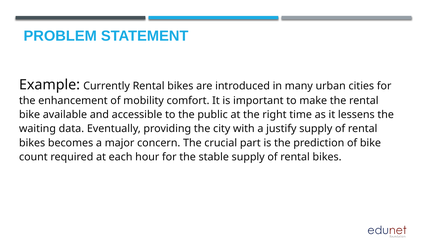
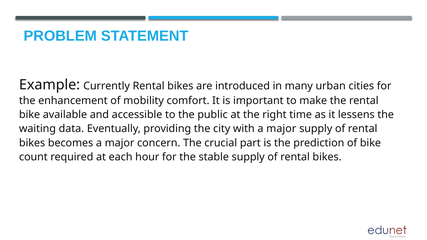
with a justify: justify -> major (281, 129)
